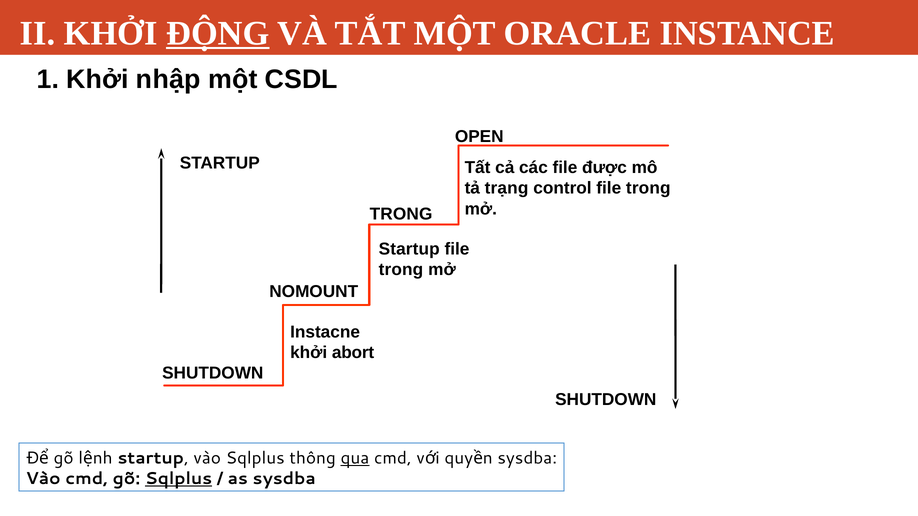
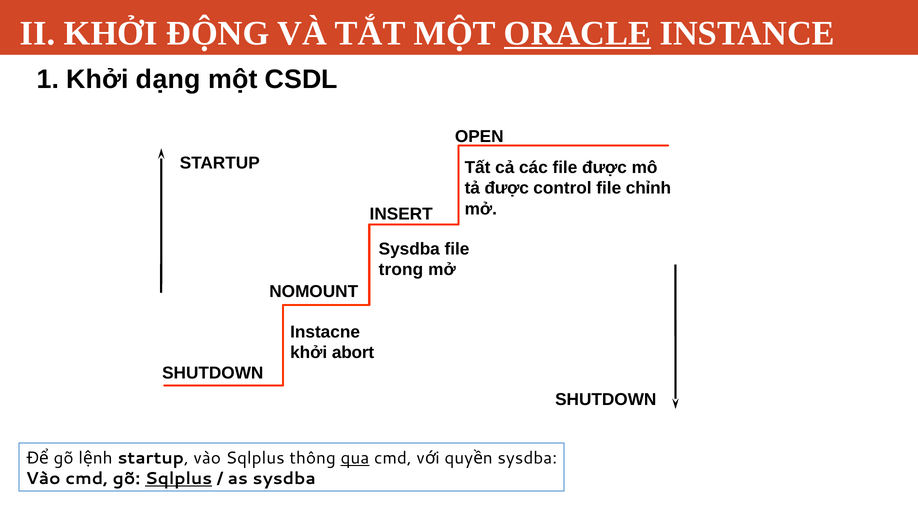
ĐỘNG underline: present -> none (218, 33)
ORACLE underline: none -> present (577, 33)
nhập: nhập -> dạng (168, 80)
tả trạng: trạng -> được (507, 188)
control file trong: trong -> chỉnh (648, 188)
TRONG: TRONG -> INSERT (401, 214)
Startup: Startup -> Sysdba (409, 249)
